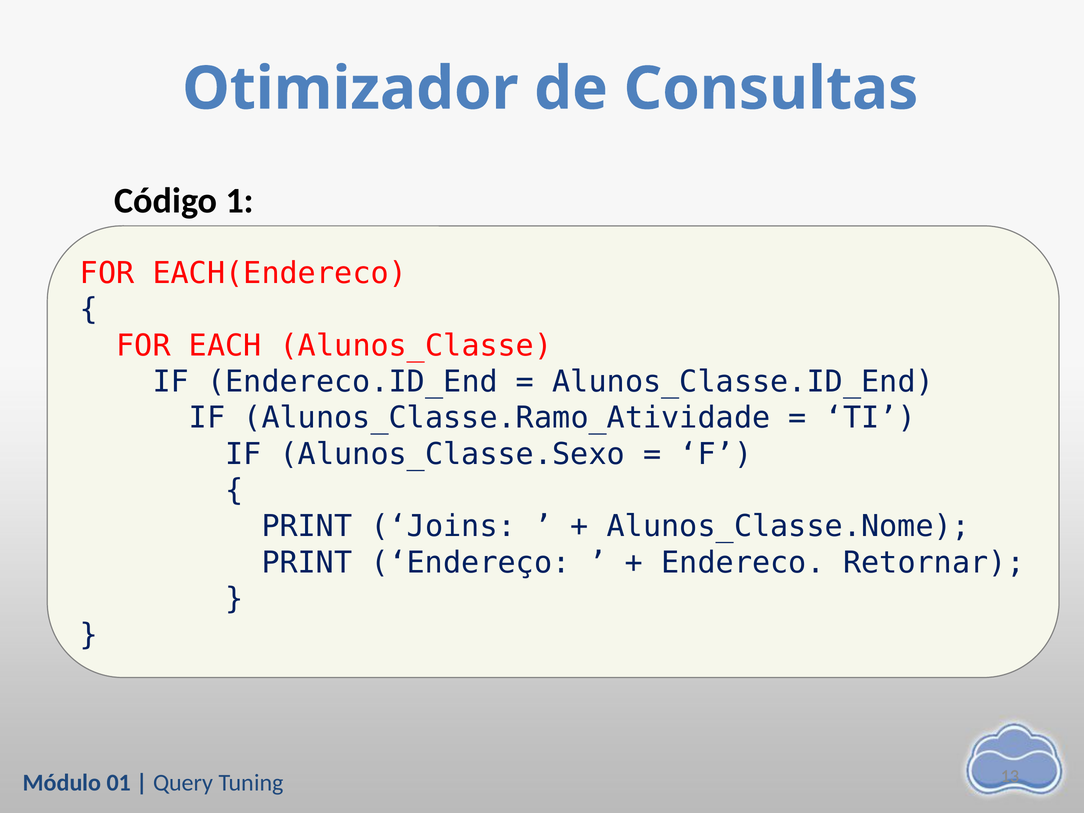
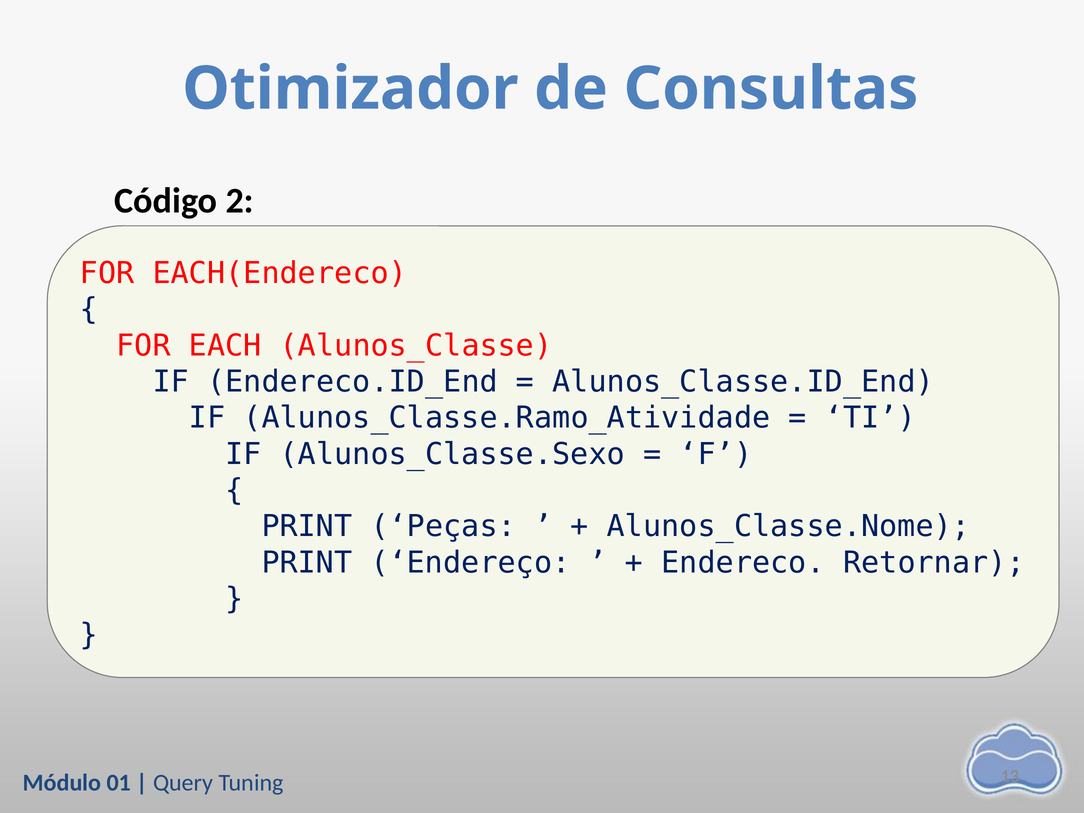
1: 1 -> 2 (240, 201)
Joins: Joins -> Peças (443, 526)
